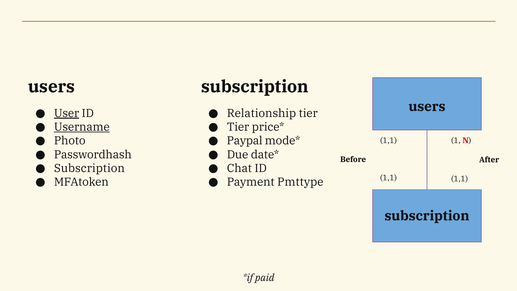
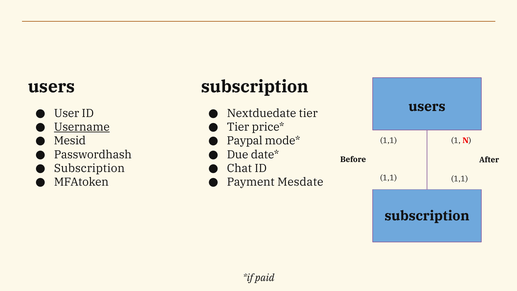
User underline: present -> none (67, 113)
Relationship: Relationship -> Nextduedate (262, 113)
Photo: Photo -> Mesid (70, 141)
Pmttype: Pmttype -> Mesdate (300, 182)
